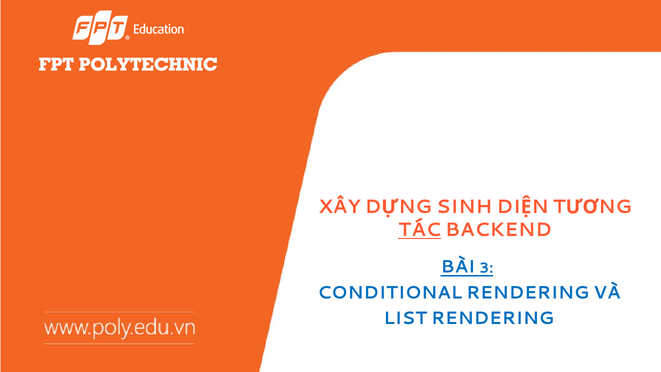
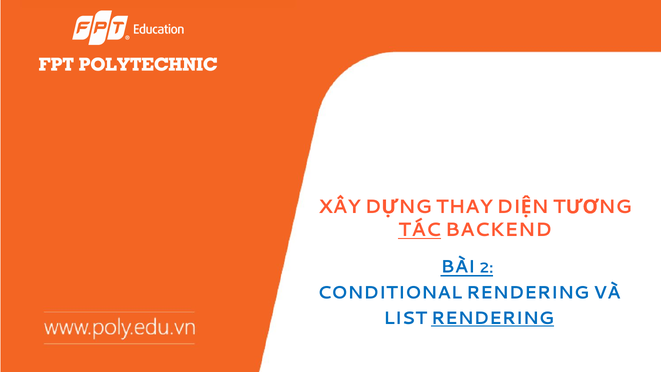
SINH: SINH -> THAY (464, 207)
3: 3 -> 2 (486, 268)
RENDERING underline: none -> present (493, 318)
